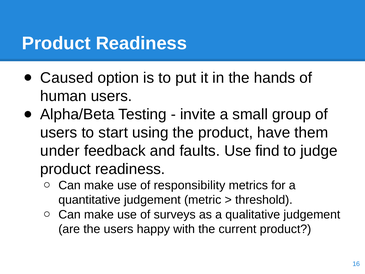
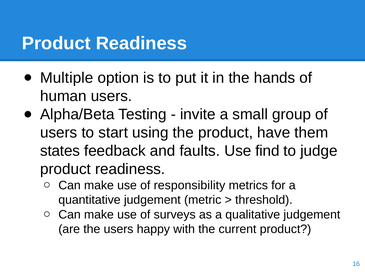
Caused: Caused -> Multiple (67, 78)
under: under -> states (60, 151)
